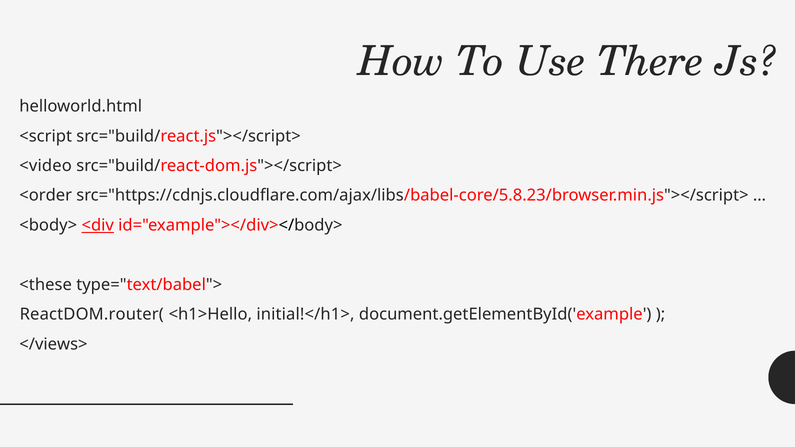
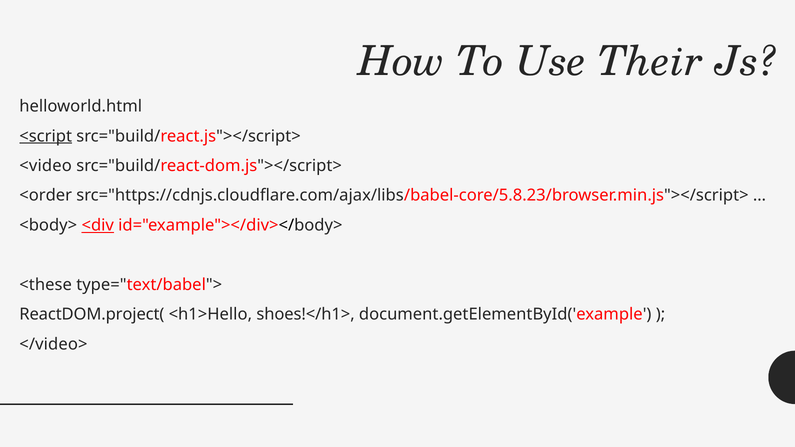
There: There -> Their (650, 62)
<script underline: none -> present (46, 136)
ReactDOM.router(: ReactDOM.router( -> ReactDOM.project( (92, 315)
initial!</h1>: initial!</h1> -> shoes!</h1> (306, 315)
</views>: </views> -> </video> (53, 344)
